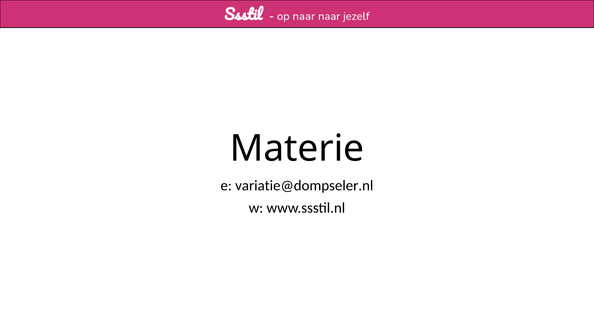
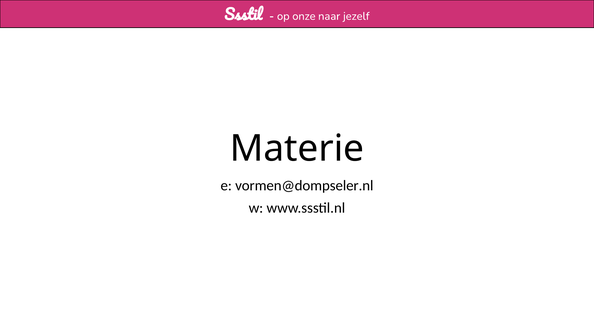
op naar: naar -> onze (304, 16)
variatie@dompseler.nl: variatie@dompseler.nl -> vormen@dompseler.nl (304, 186)
